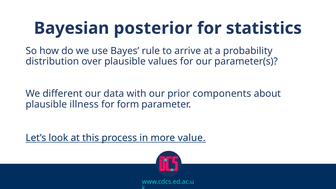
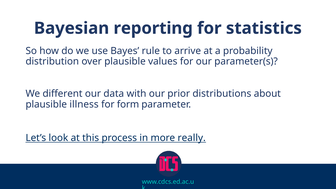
posterior: posterior -> reporting (153, 28)
components: components -> distributions (222, 94)
value: value -> really (192, 138)
